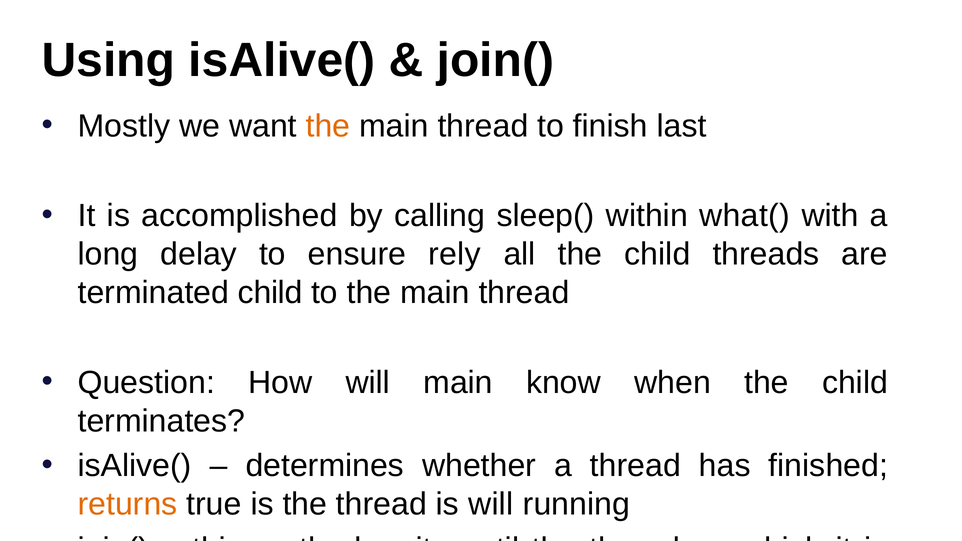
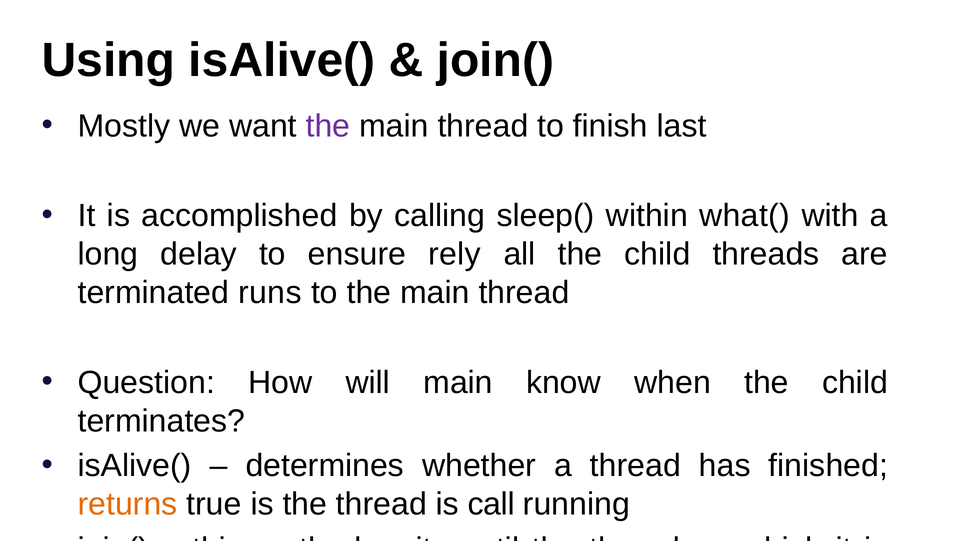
the colour: orange -> purple (328, 126)
terminated child: child -> runs (270, 293)
is will: will -> call (491, 504)
